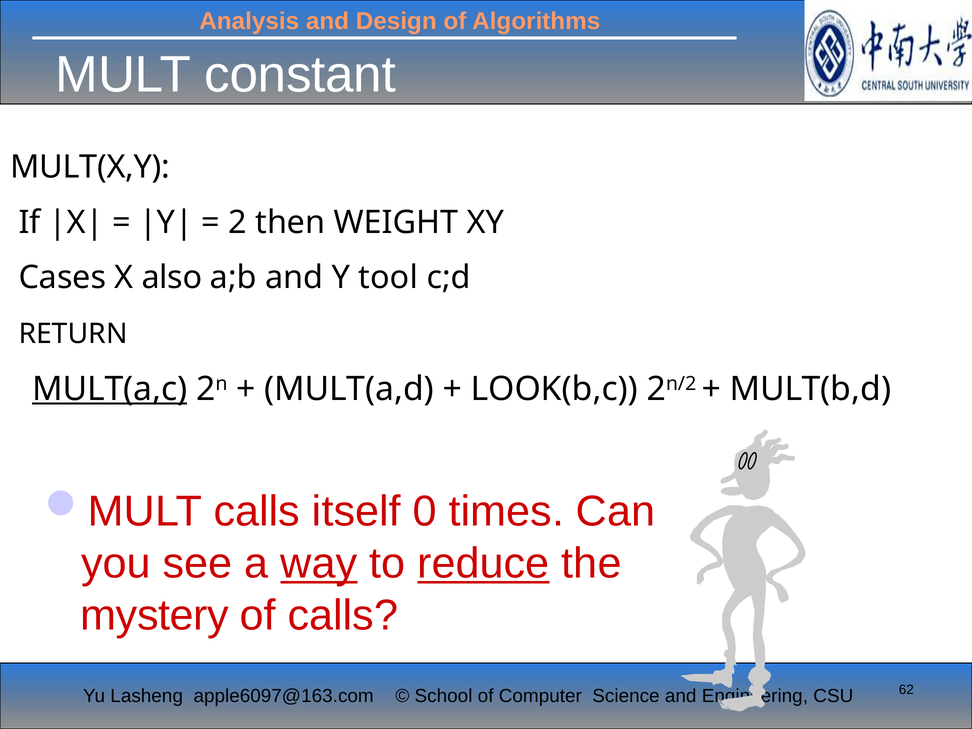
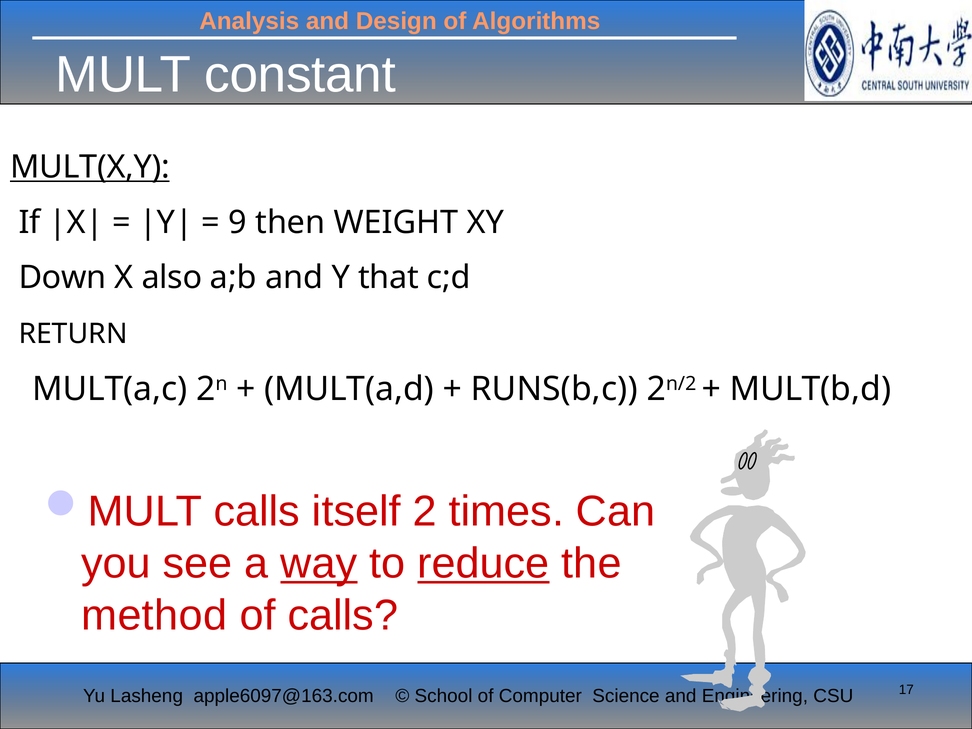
MULT(X,Y underline: none -> present (90, 167)
2: 2 -> 9 (238, 222)
Cases: Cases -> Down (62, 277)
tool: tool -> that (388, 277)
MULT(a,c underline: present -> none (110, 389)
LOOK(b,c: LOOK(b,c -> RUNS(b,c (554, 389)
0: 0 -> 2 (425, 512)
mystery: mystery -> method (154, 615)
62: 62 -> 17 (906, 690)
